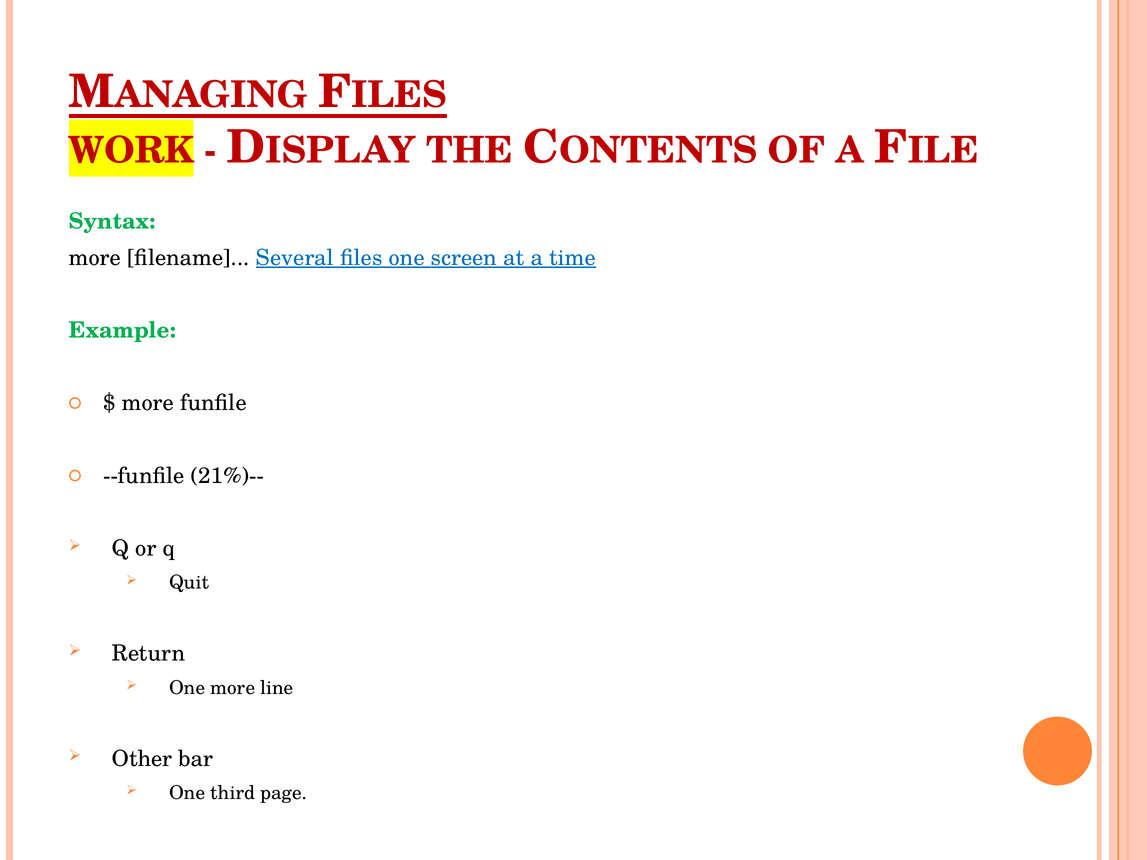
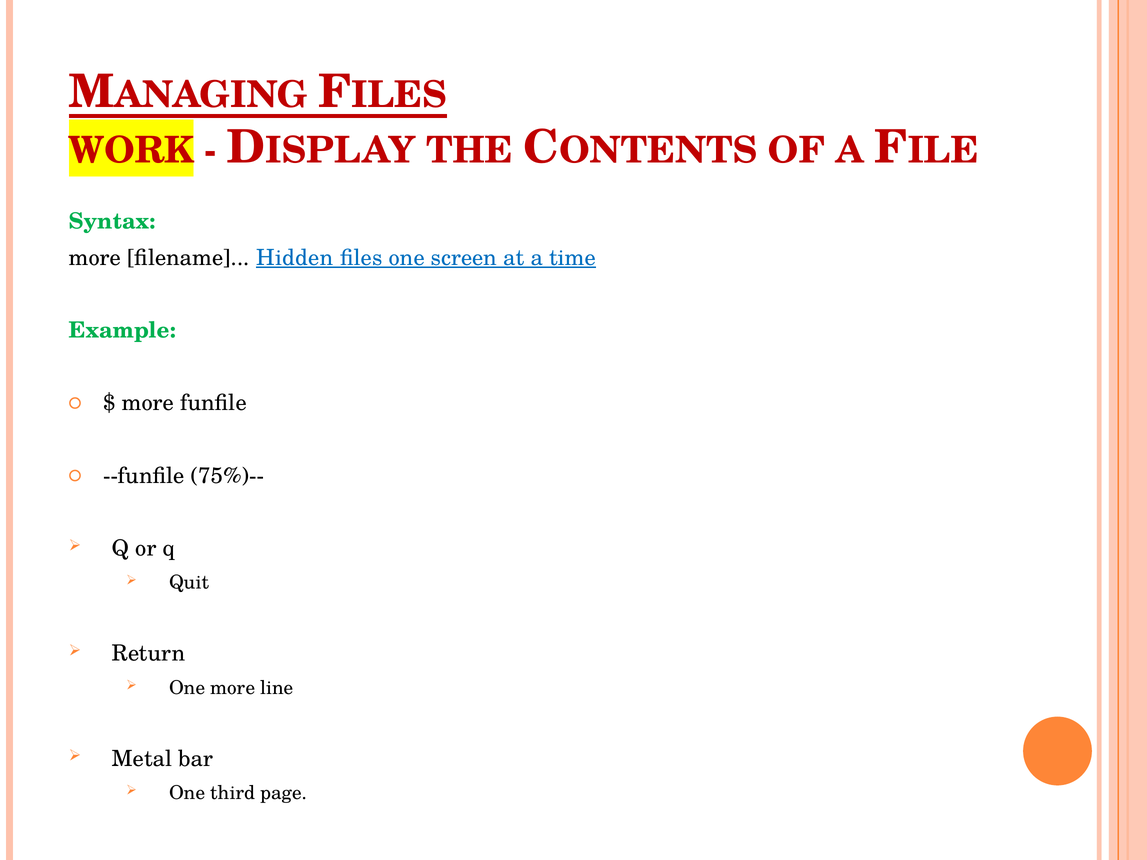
Several: Several -> Hidden (295, 258)
21%)--: 21%)-- -> 75%)-- (227, 476)
Other: Other -> Metal (142, 759)
